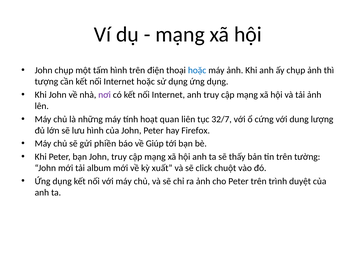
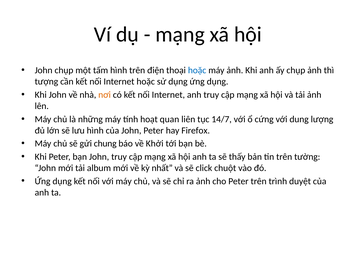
nơi colour: purple -> orange (105, 95)
32/7: 32/7 -> 14/7 (222, 119)
phiền: phiền -> chung (105, 144)
Giúp: Giúp -> Khởi (155, 144)
xuất: xuất -> nhất (162, 168)
